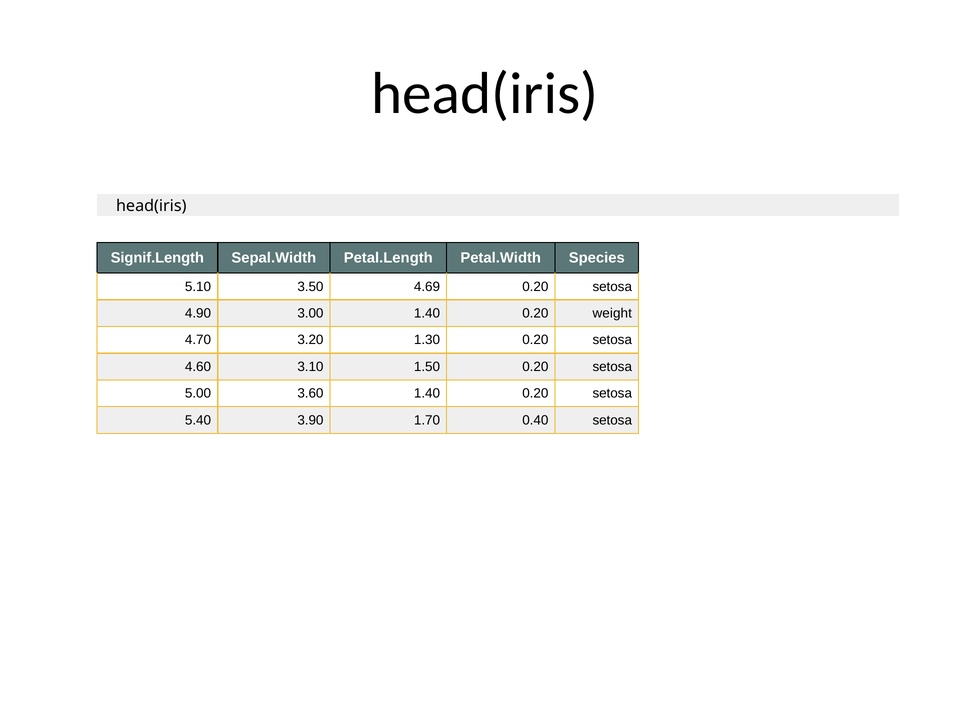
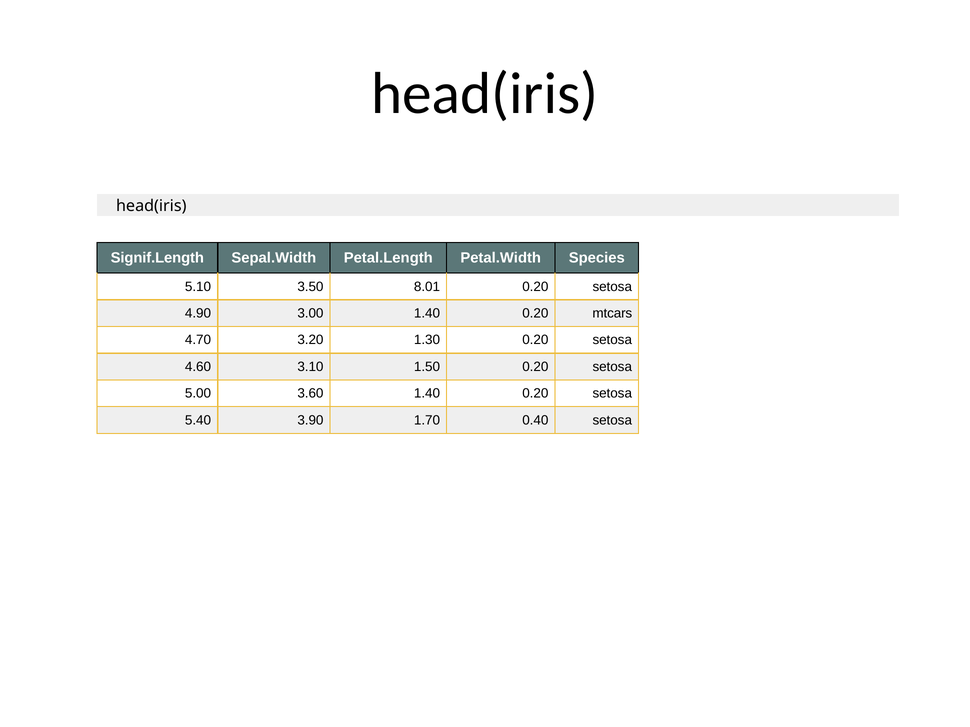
4.69: 4.69 -> 8.01 (427, 287)
weight: weight -> mtcars (612, 314)
